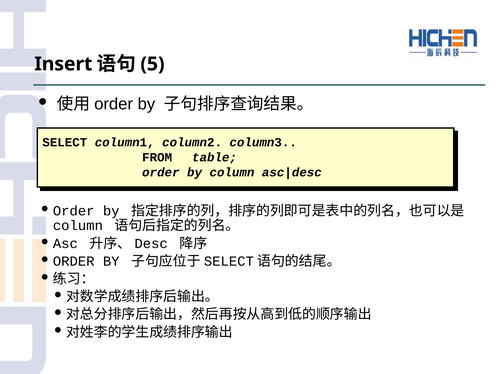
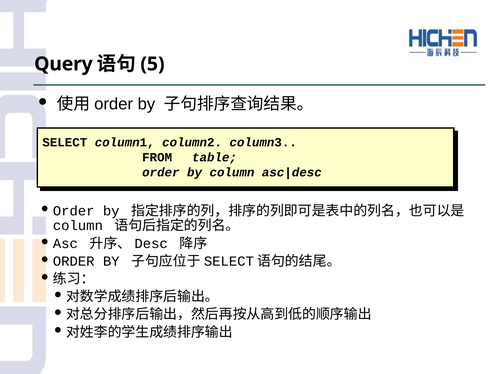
Insert: Insert -> Query (63, 64)
